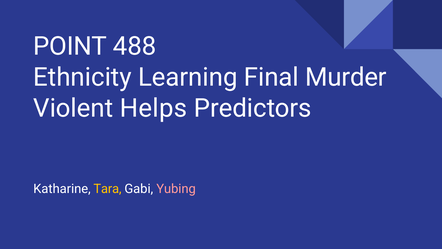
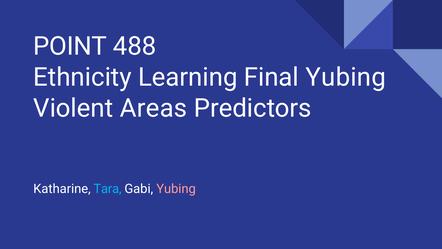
Final Murder: Murder -> Yubing (346, 77)
Helps: Helps -> Areas (153, 108)
Tara colour: yellow -> light blue (107, 189)
